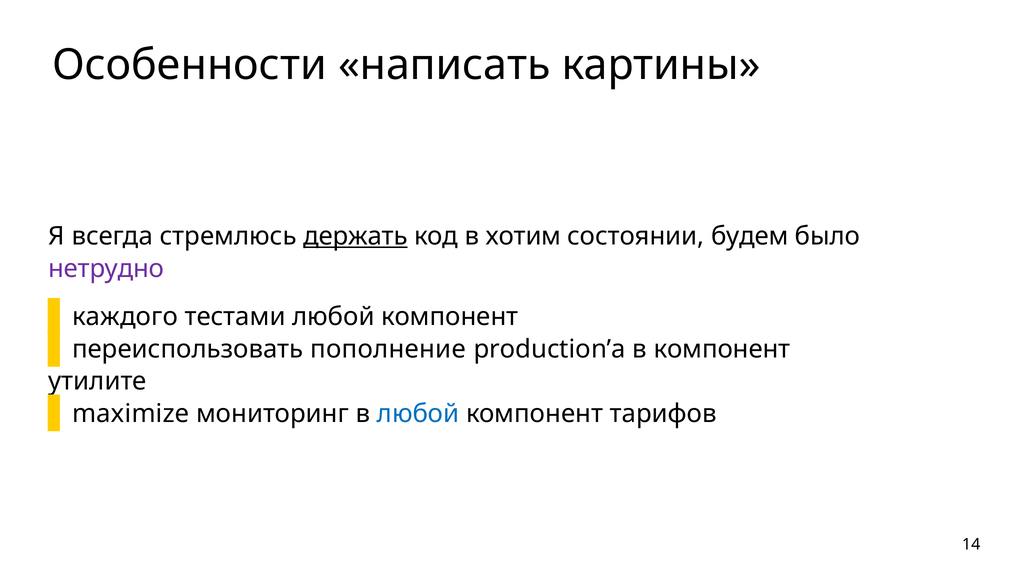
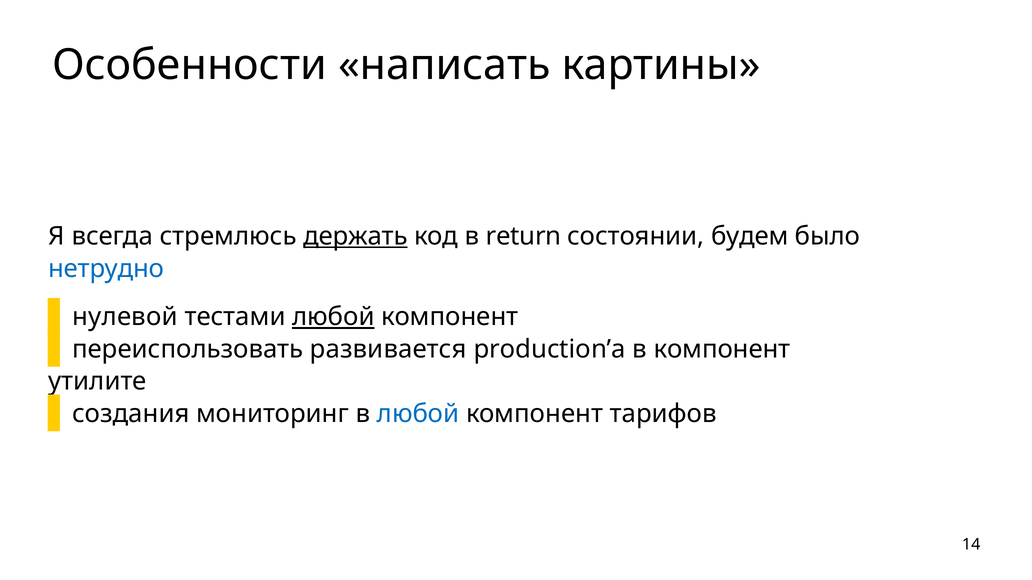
хотим: хотим -> return (524, 237)
нетрудно colour: purple -> blue (106, 269)
каждого: каждого -> нулевой (125, 317)
любой underline: none -> present (333, 317)
пополнение: пополнение -> развивается (388, 349)
maximize: maximize -> создания (131, 414)
